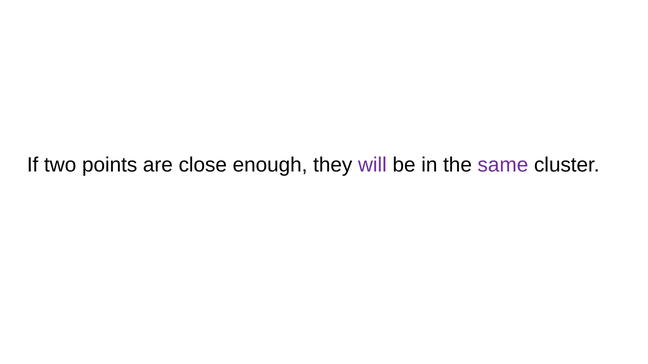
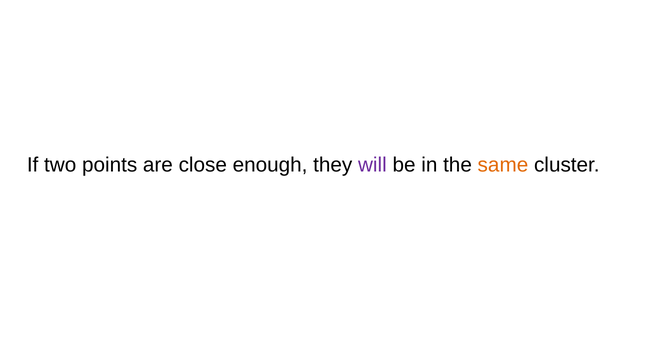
same colour: purple -> orange (503, 165)
